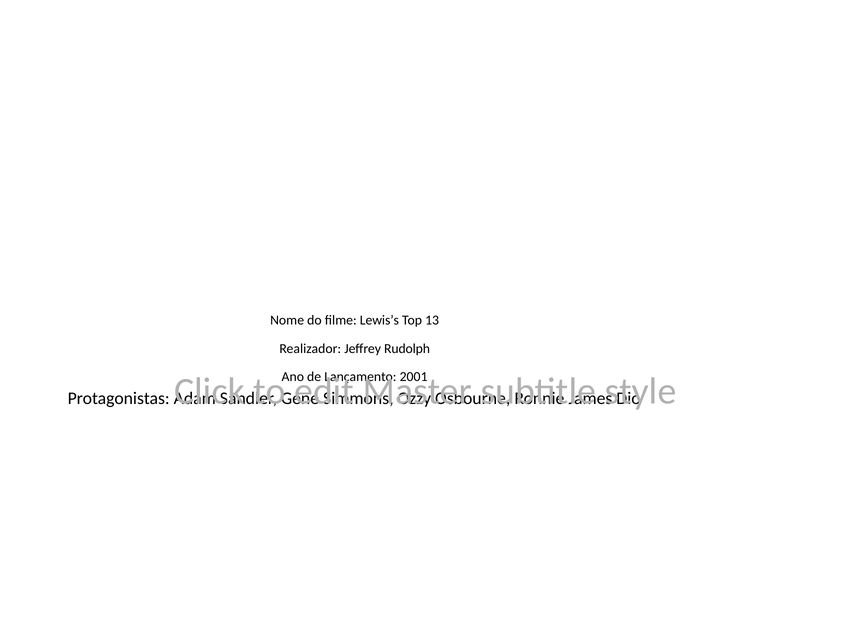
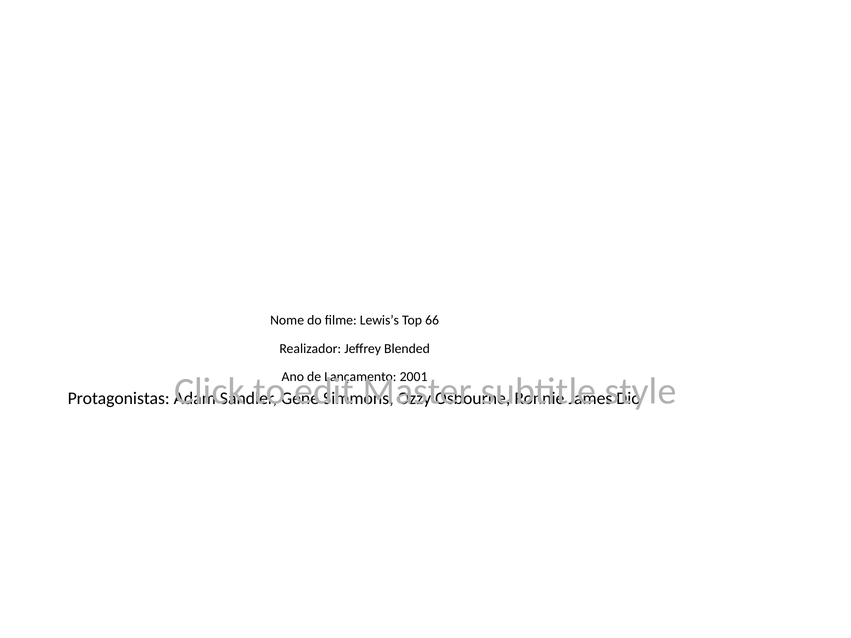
13: 13 -> 66 (432, 320)
Rudolph: Rudolph -> Blended (407, 349)
